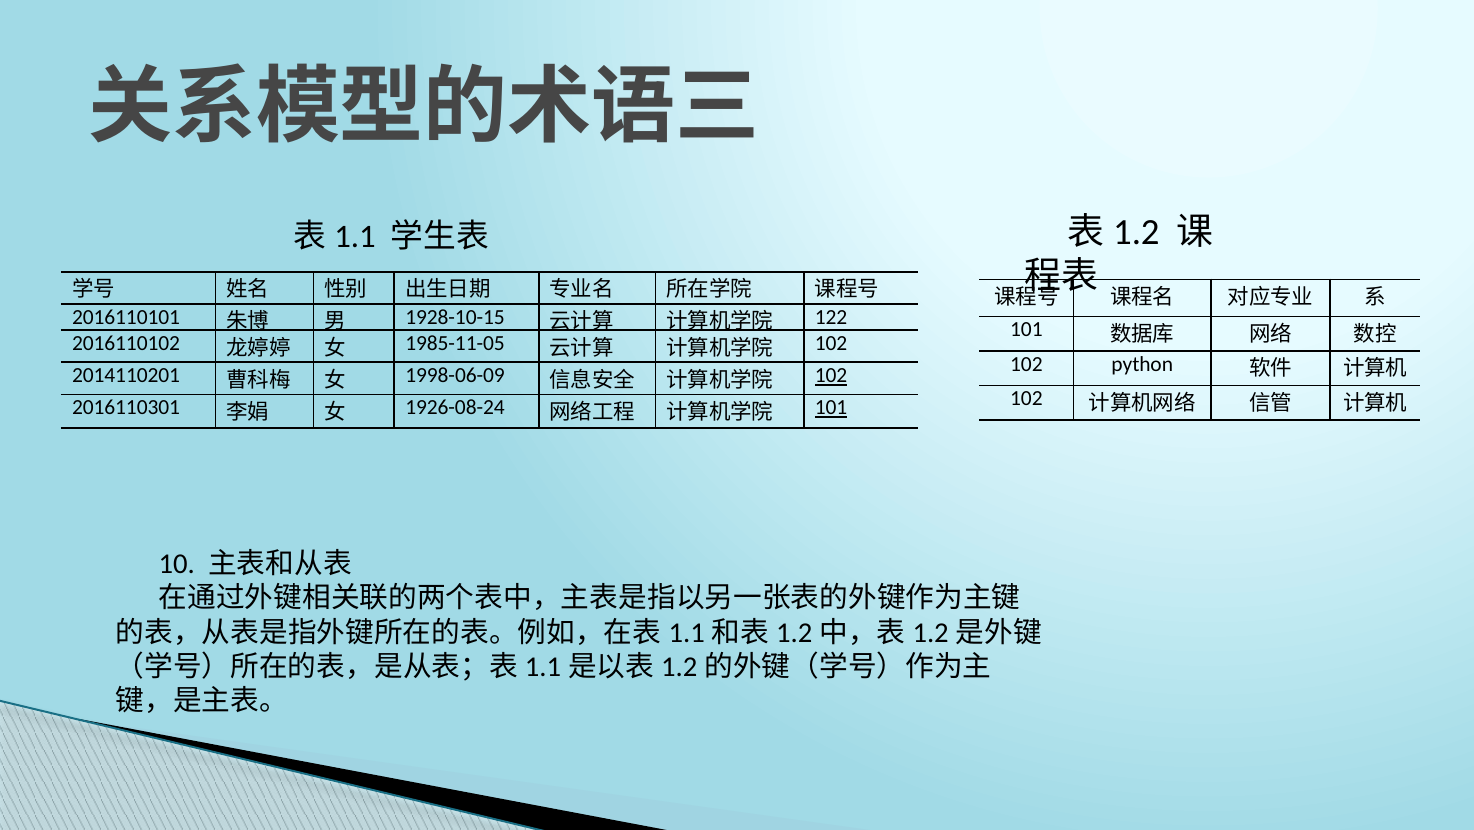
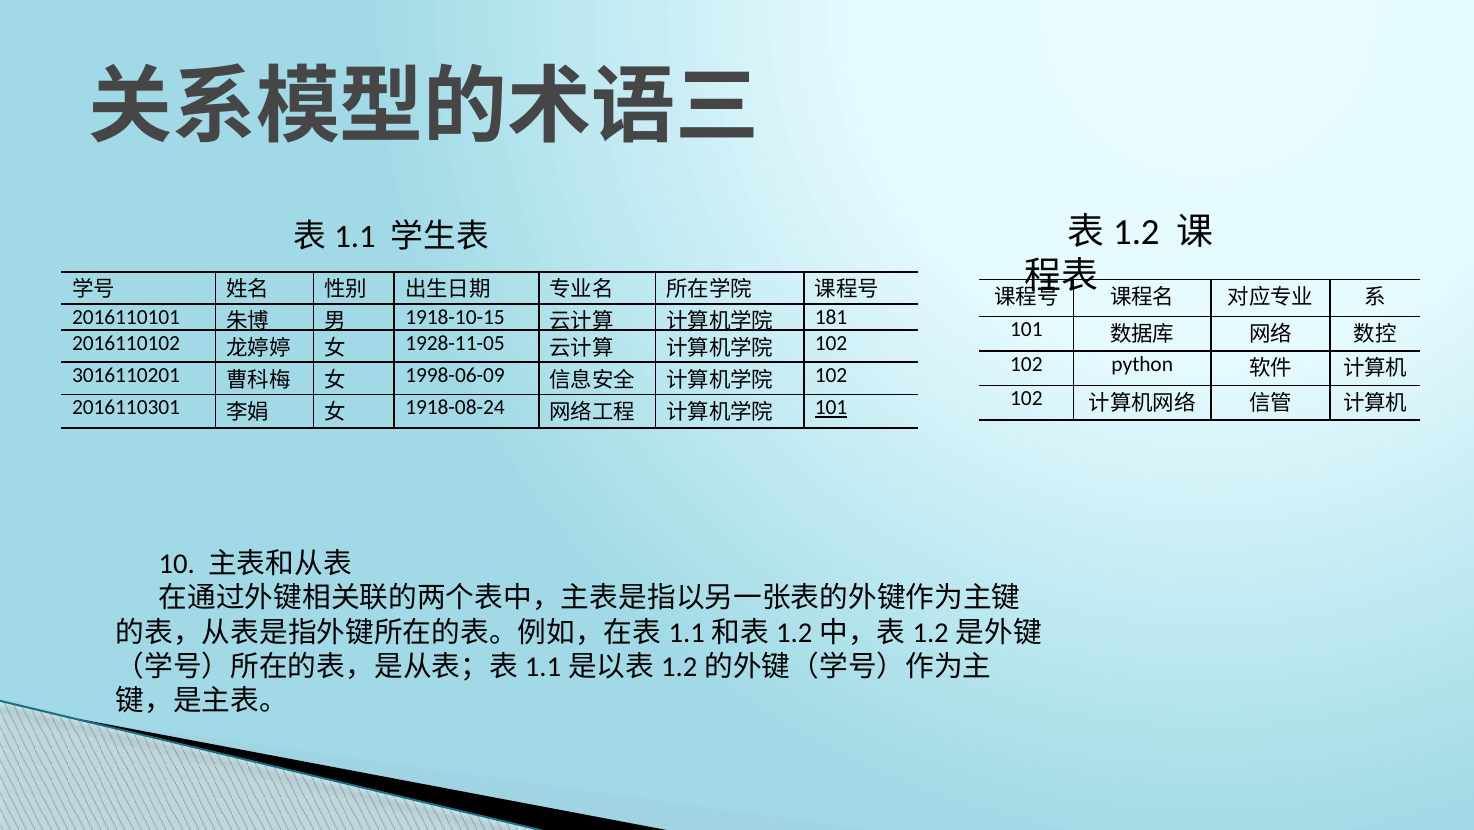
1928-10-15: 1928-10-15 -> 1918-10-15 (455, 317)
122: 122 -> 181 (831, 317)
1985-11-05: 1985-11-05 -> 1928-11-05 (455, 343)
2014110201: 2014110201 -> 3016110201 (126, 375)
102 underline: present -> none (831, 375)
1926-08-24: 1926-08-24 -> 1918-08-24 (455, 407)
